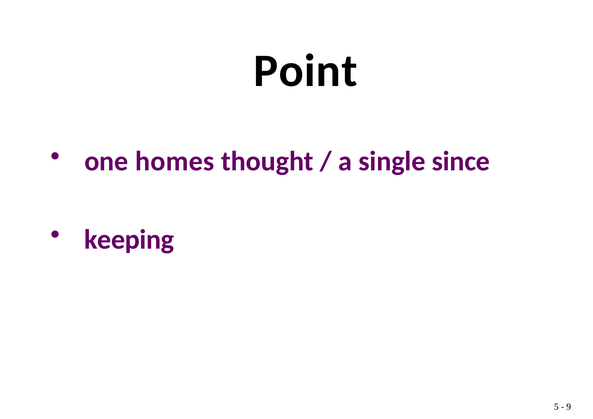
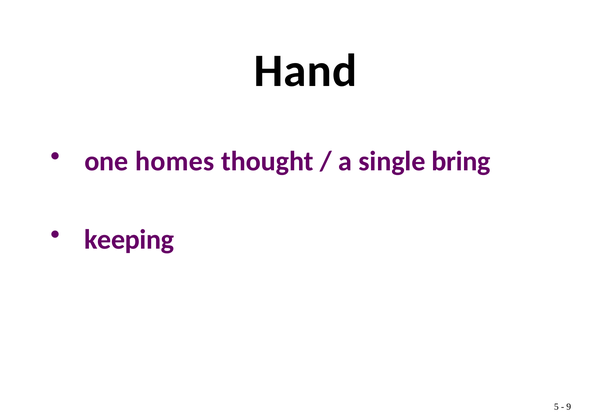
Point: Point -> Hand (305, 71)
since: since -> bring (461, 161)
